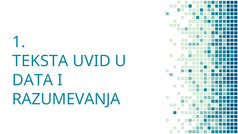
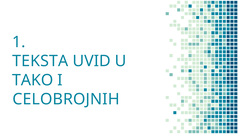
DATA: DATA -> TAKO (33, 80)
RAZUMEVANJA: RAZUMEVANJA -> CELOBROJNIH (66, 99)
